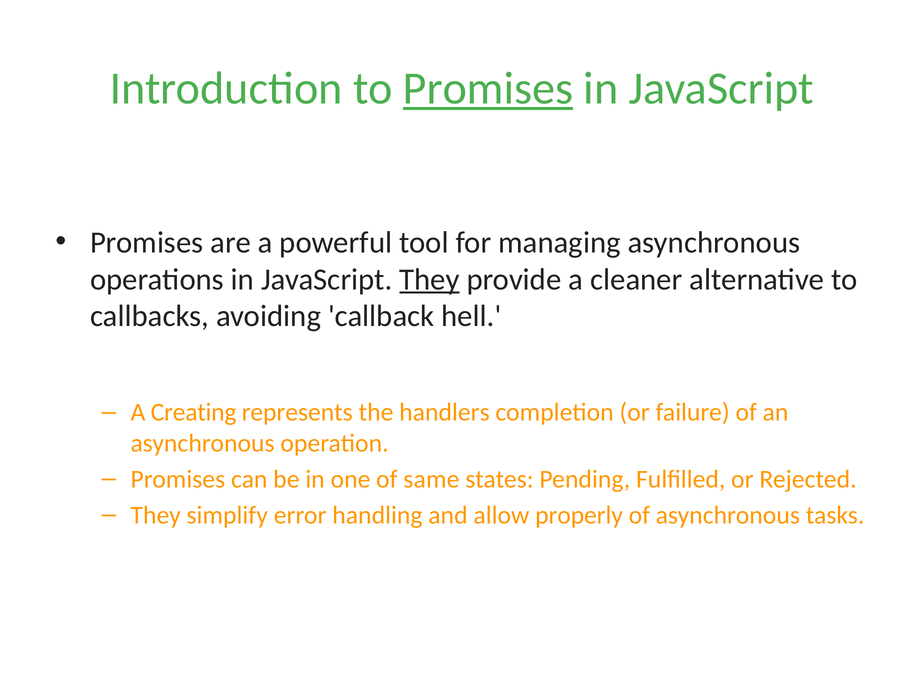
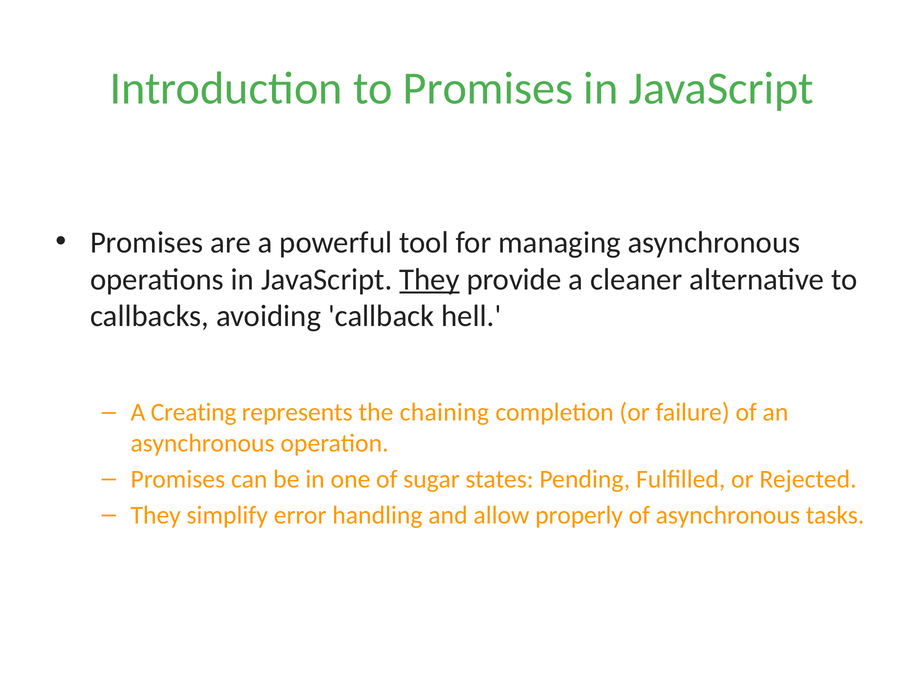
Promises underline: present -> none (488, 89)
handlers: handlers -> chaining (444, 412)
same: same -> sugar (432, 479)
